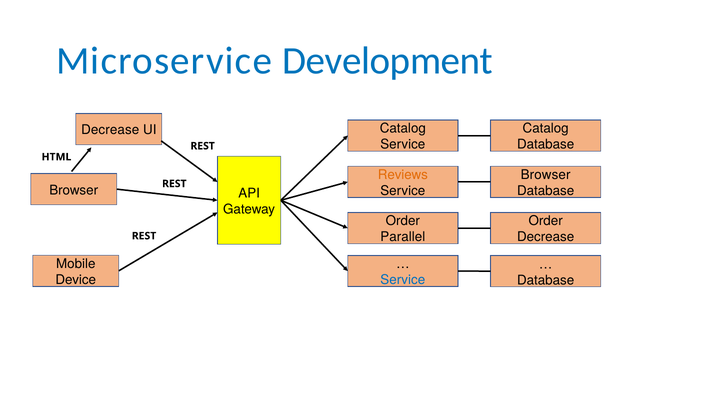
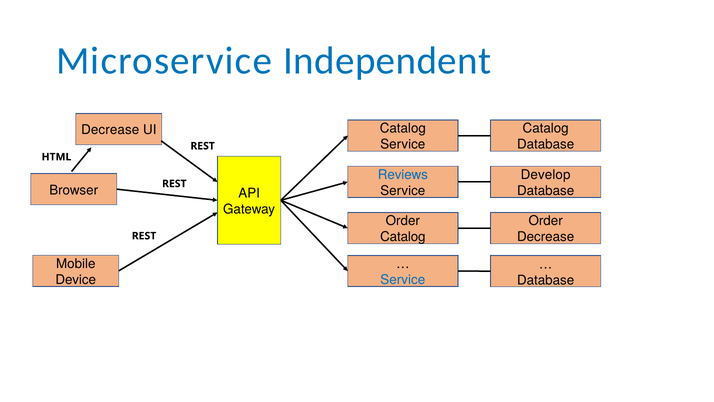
Development: Development -> Independent (387, 61)
Reviews colour: orange -> blue (403, 175)
Browser: Browser -> Develop (546, 175)
Parallel: Parallel -> Catalog (403, 237)
